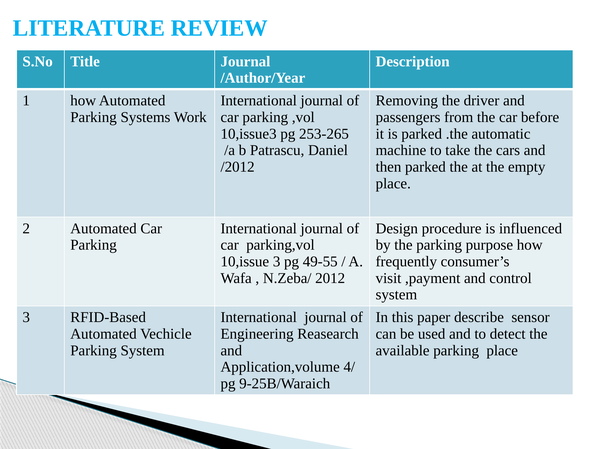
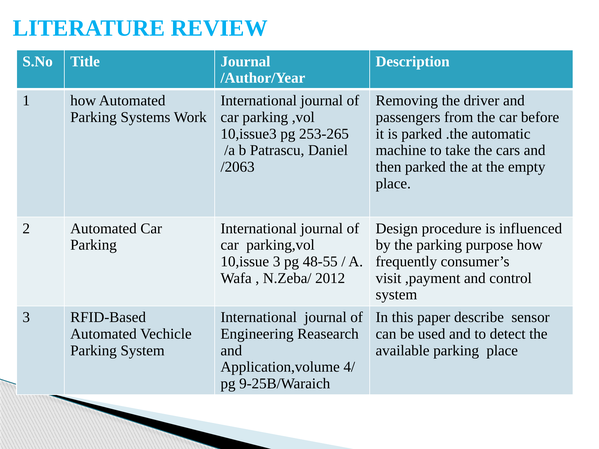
/2012: /2012 -> /2063 (238, 167)
49-55: 49-55 -> 48-55 (320, 262)
